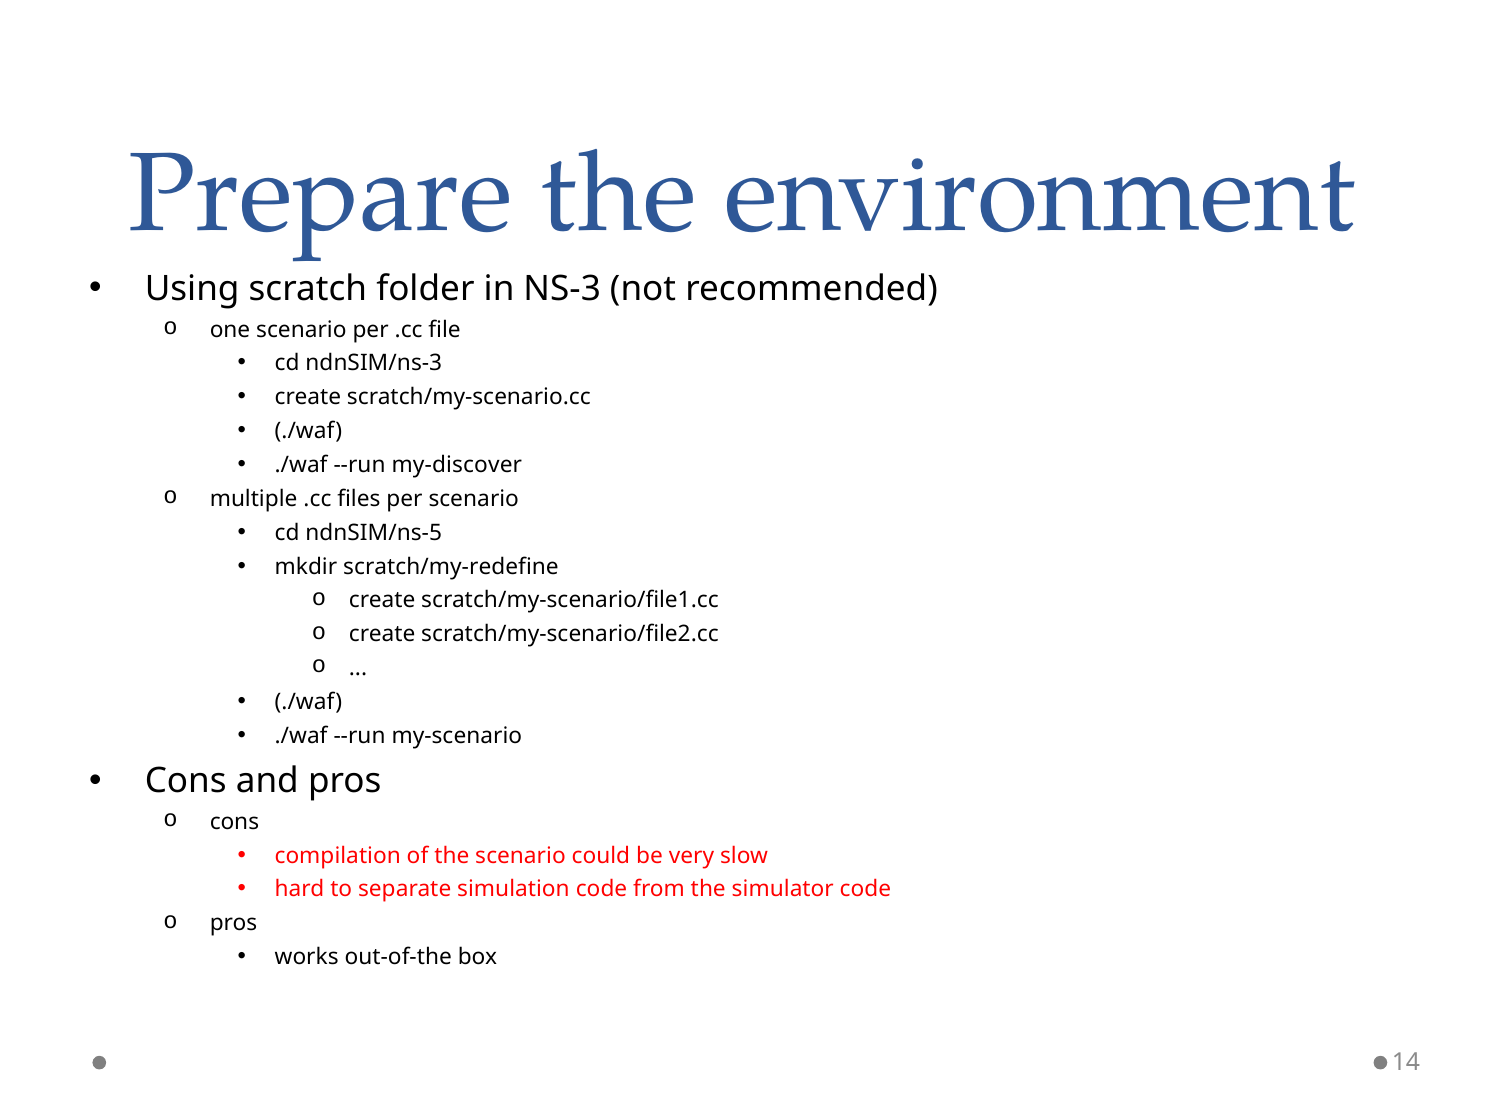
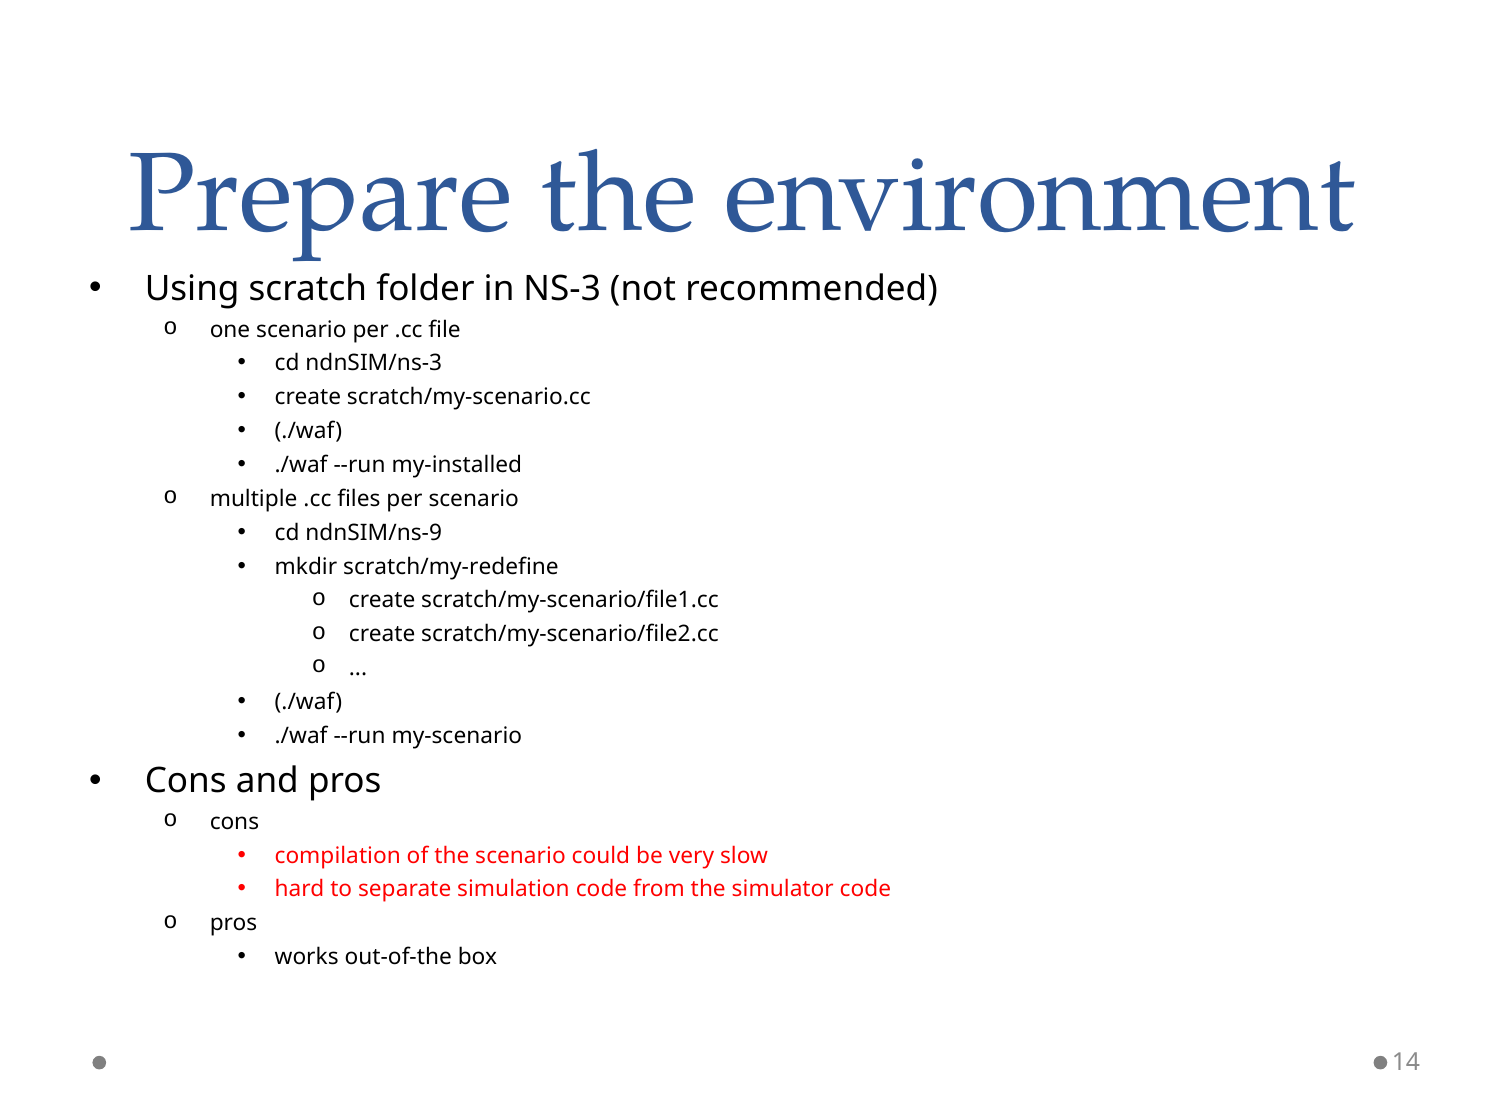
my-discover: my-discover -> my-installed (457, 465)
ndnSIM/ns-5: ndnSIM/ns-5 -> ndnSIM/ns-9 (374, 533)
